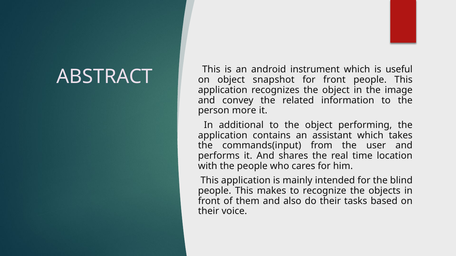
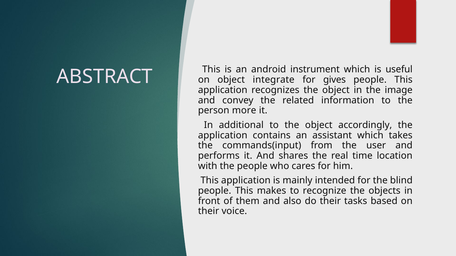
snapshot: snapshot -> integrate (274, 80)
for front: front -> gives (335, 80)
performing: performing -> accordingly (365, 125)
